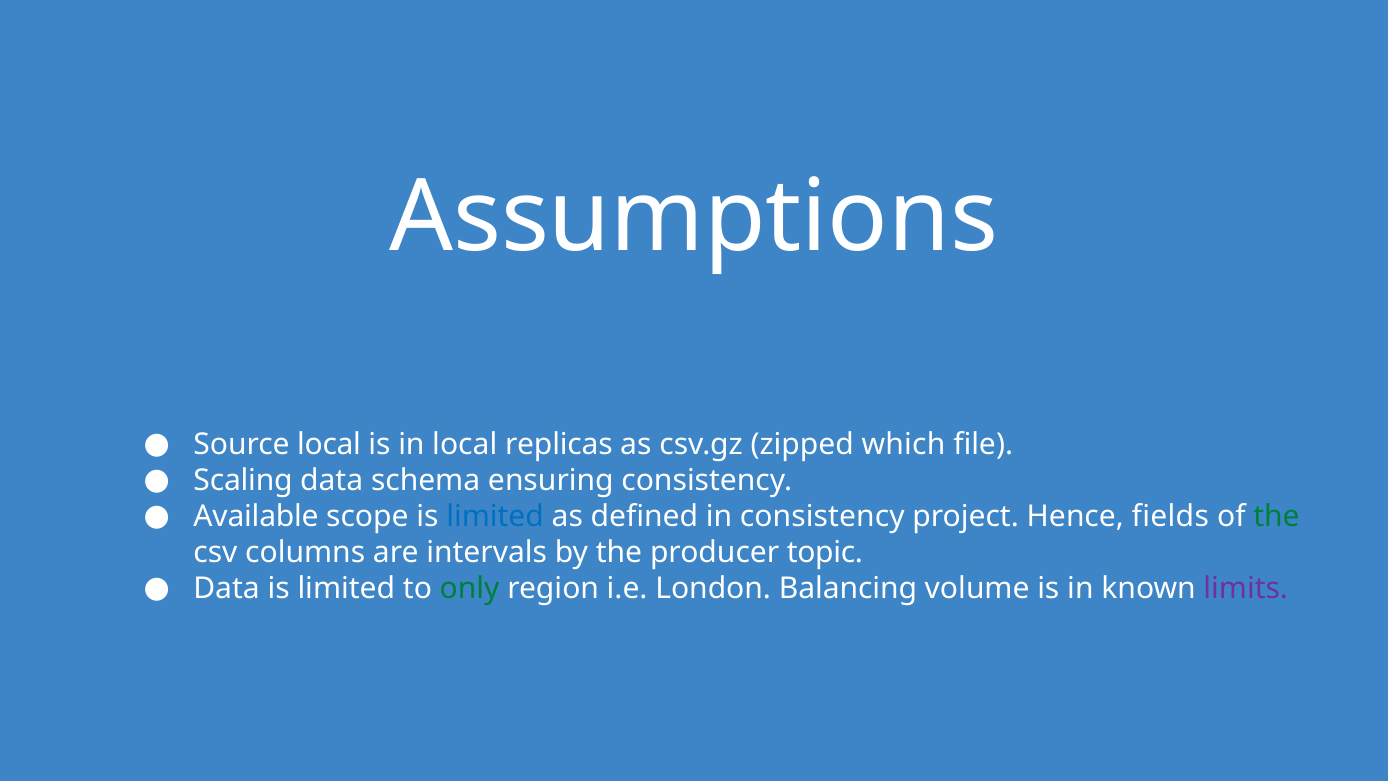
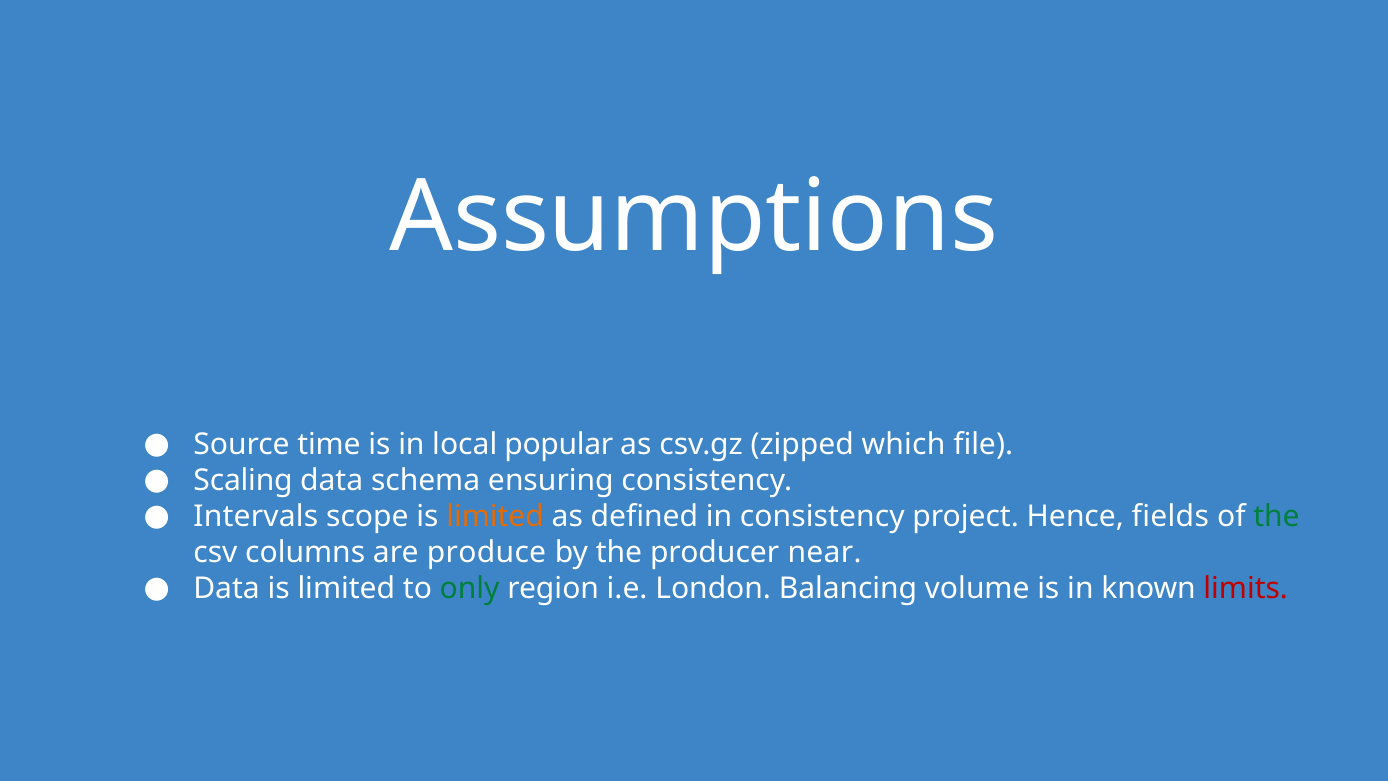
Source local: local -> time (329, 444)
replicas: replicas -> popular (559, 444)
Available: Available -> Intervals (256, 516)
limited colour: blue -> orange (495, 516)
intervals: intervals -> produce (487, 552)
topic: topic -> near (825, 552)
limits colour: purple -> red (1246, 588)
